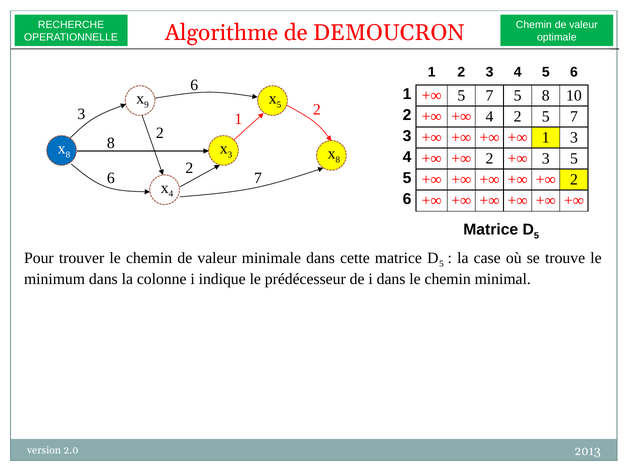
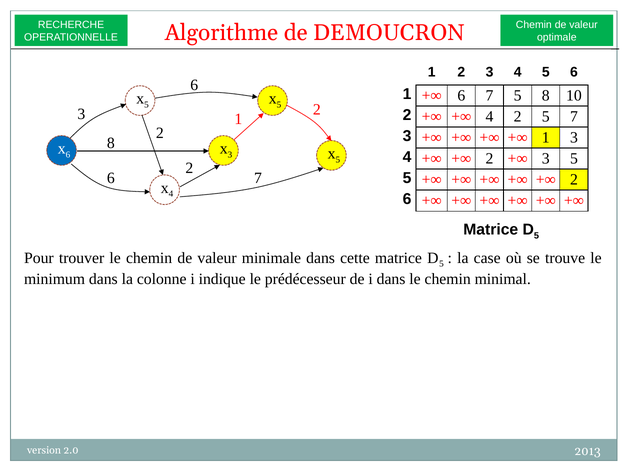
5: 5 -> 6 (461, 96)
9: 9 -> 5 (146, 105)
8: 8 -> 6 (68, 155)
8: 8 -> 5 (338, 160)
